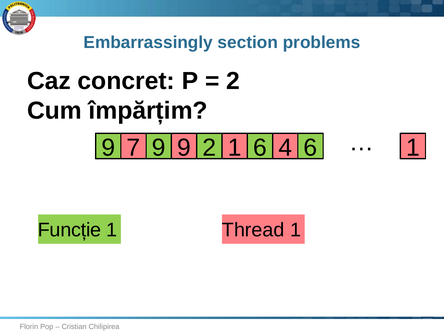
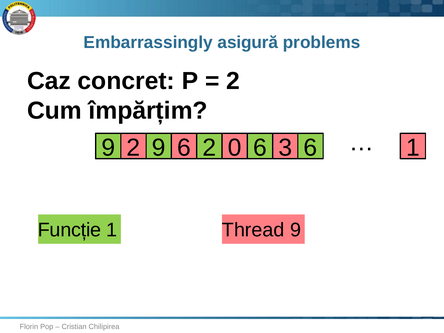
section: section -> asigură (248, 42)
9 7: 7 -> 2 (134, 148)
9 9: 9 -> 6 (184, 148)
2 1: 1 -> 0 (235, 148)
4: 4 -> 3 (285, 148)
Thread 1: 1 -> 9 (296, 230)
